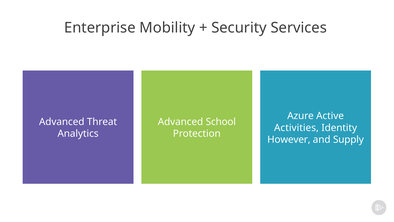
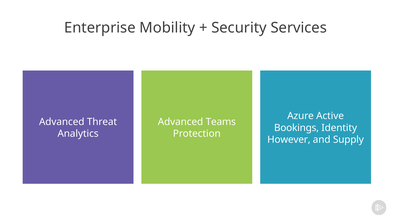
School: School -> Teams (221, 122)
Activities: Activities -> Bookings (297, 128)
